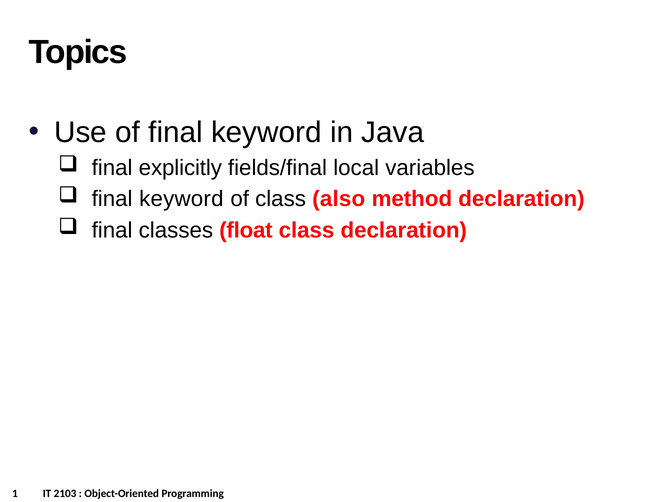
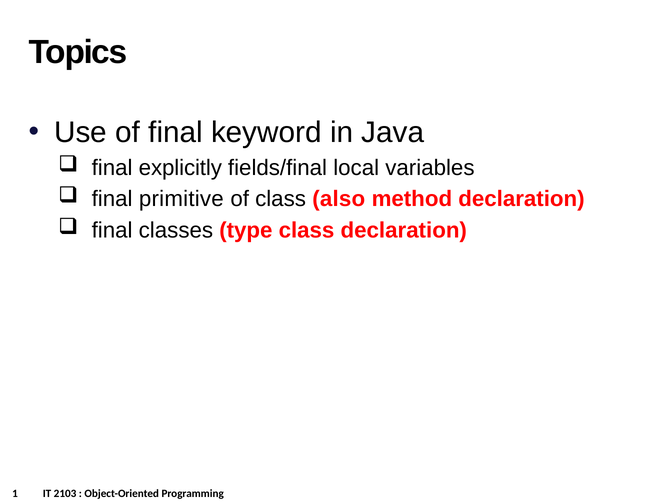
keyword: keyword -> primitive (181, 199)
float: float -> type (246, 230)
